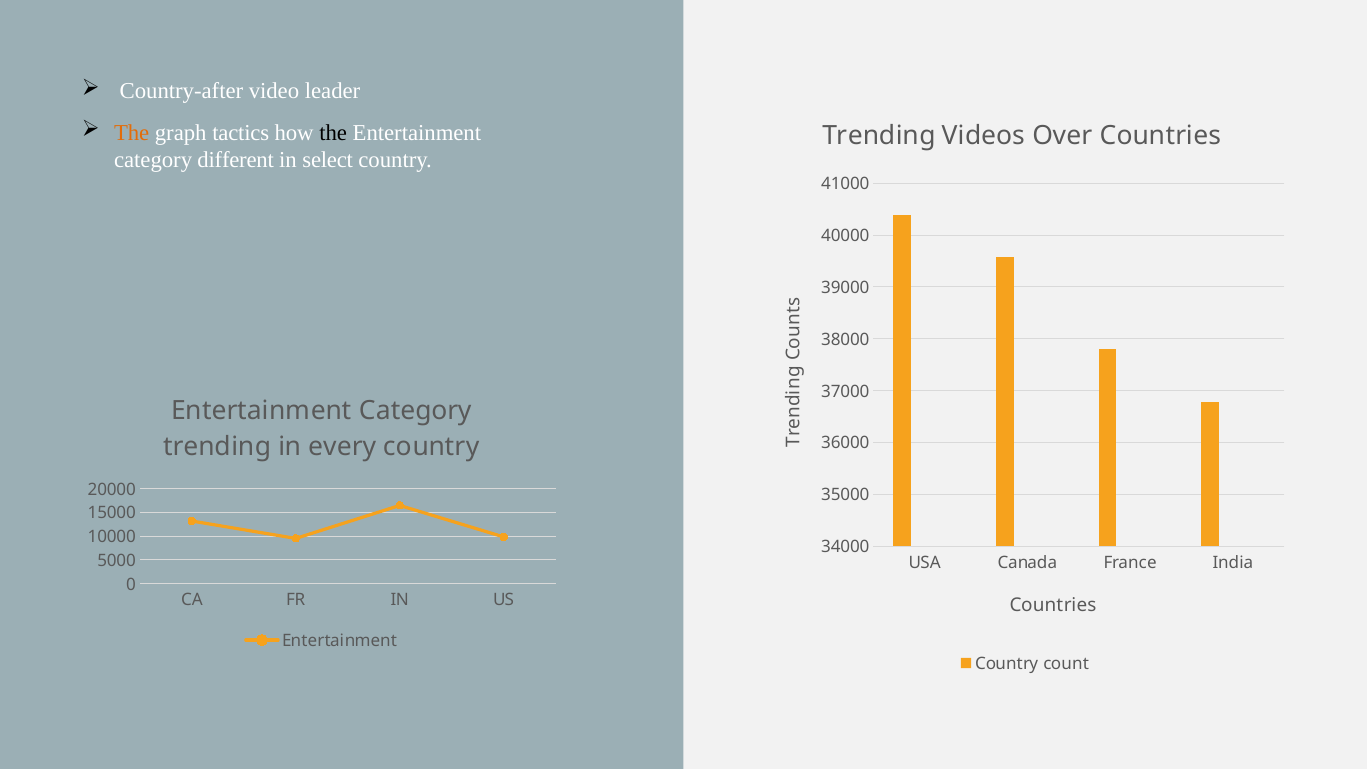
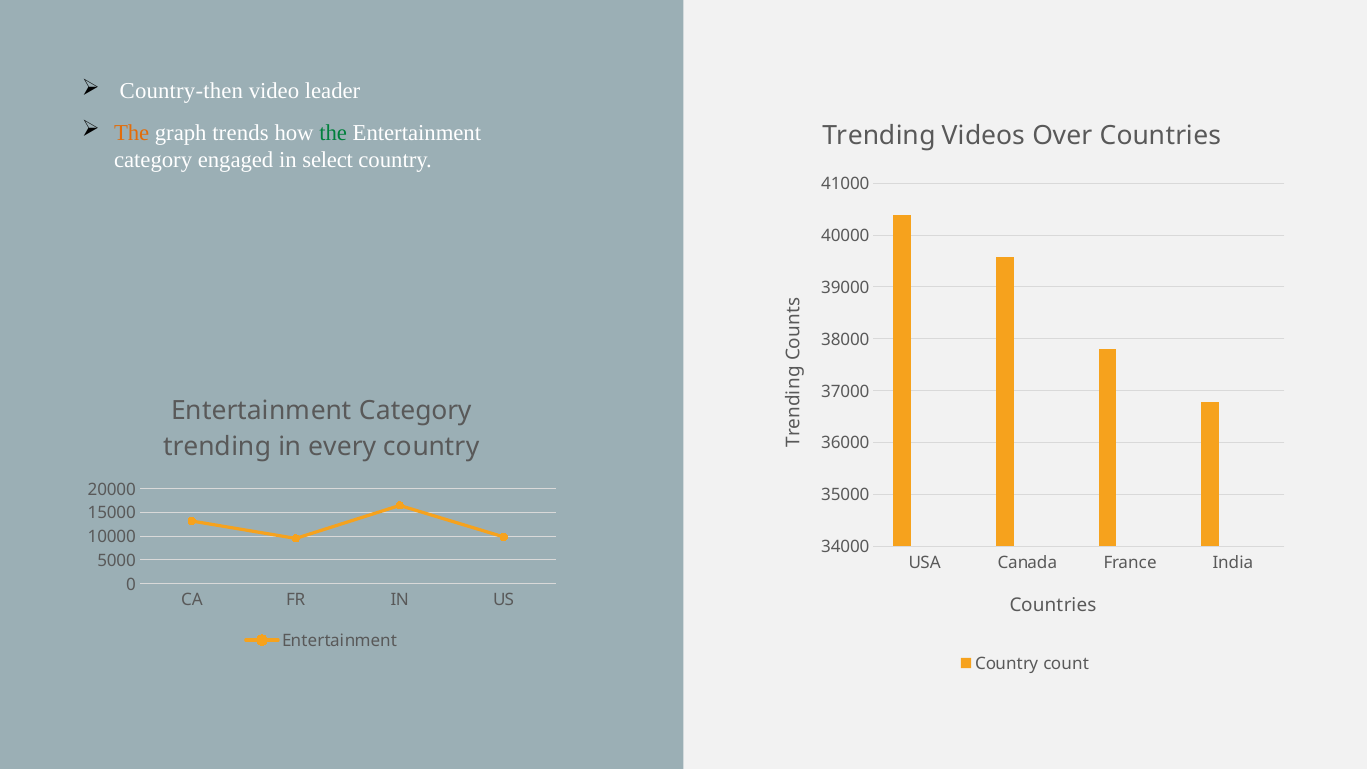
Country-after: Country-after -> Country-then (181, 91)
tactics: tactics -> trends (240, 133)
the colour: black -> green (333, 133)
different: different -> engaged (236, 160)
